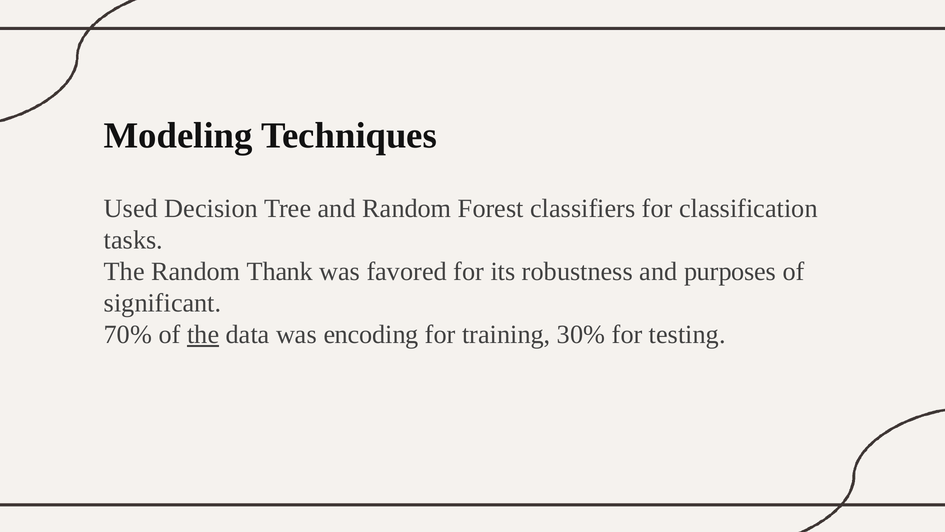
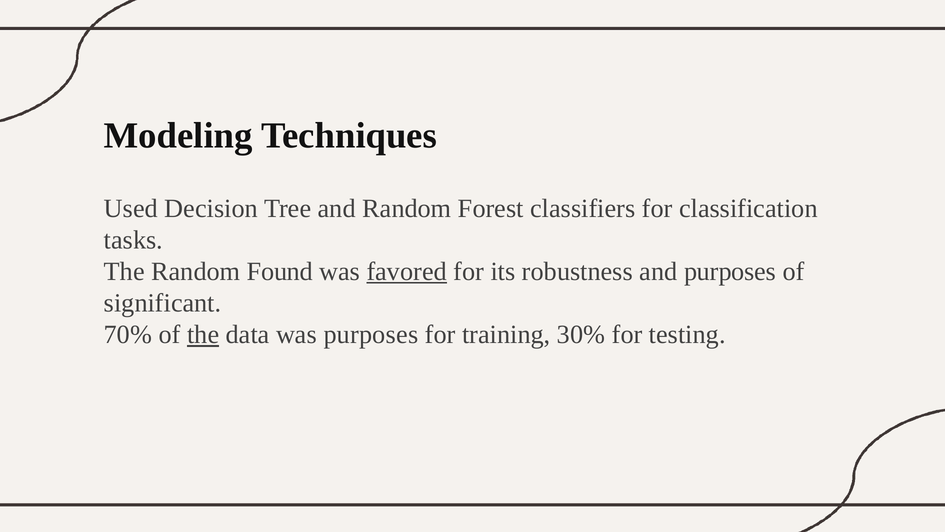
Thank: Thank -> Found (280, 271)
favored underline: none -> present (407, 271)
was encoding: encoding -> purposes (371, 334)
